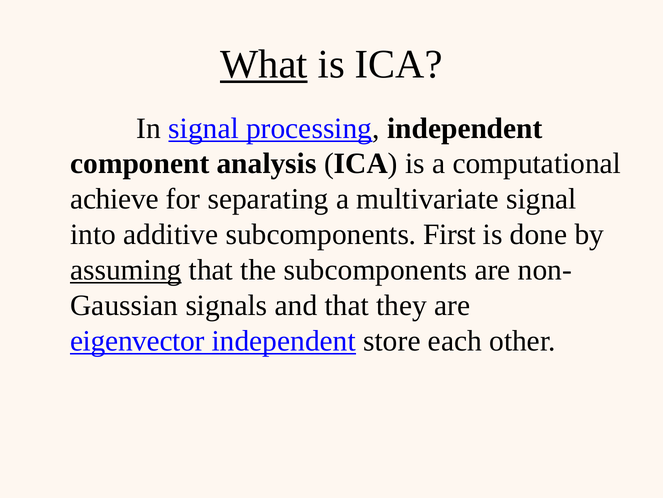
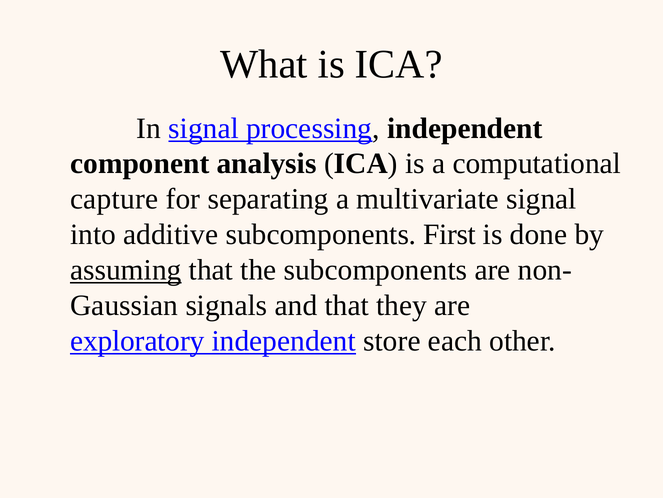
What underline: present -> none (264, 64)
achieve: achieve -> capture (114, 199)
eigenvector: eigenvector -> exploratory (137, 340)
